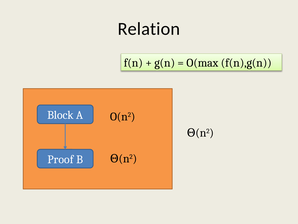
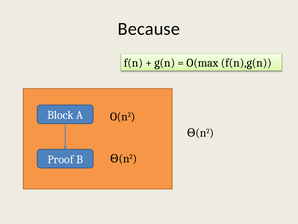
Relation: Relation -> Because (149, 29)
